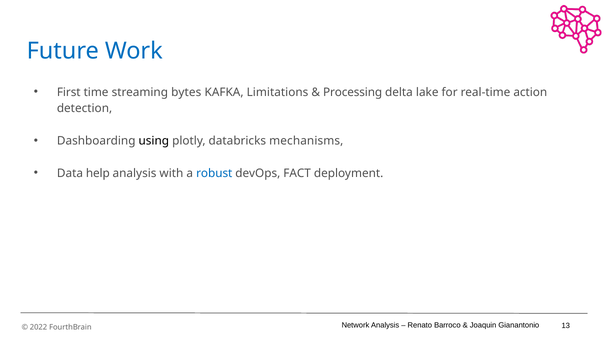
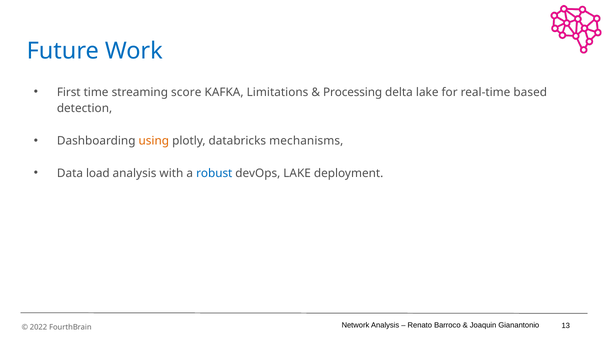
bytes: bytes -> score (186, 92)
action: action -> based (530, 92)
using colour: black -> orange (154, 141)
help: help -> load (98, 173)
devOps FACT: FACT -> LAKE (297, 173)
